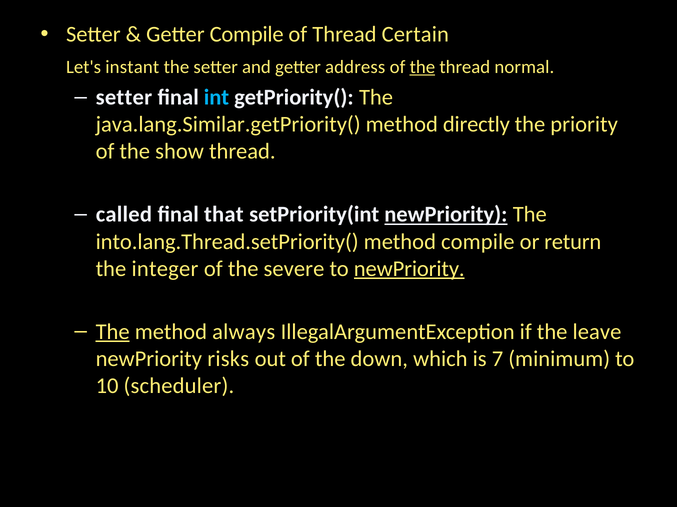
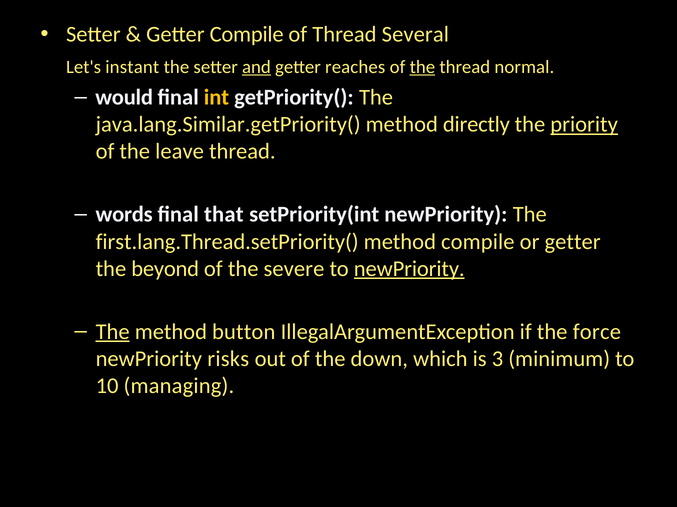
Certain: Certain -> Several (415, 34)
and underline: none -> present (256, 67)
address: address -> reaches (355, 67)
setter: setter -> would (124, 98)
int colour: light blue -> yellow (216, 98)
priority underline: none -> present (584, 125)
show: show -> leave (180, 152)
called: called -> words (124, 215)
newPriority underline: present -> none (446, 215)
into.lang.Thread.setPriority(: into.lang.Thread.setPriority( -> first.lang.Thread.setPriority( (227, 242)
or return: return -> getter (573, 242)
integer: integer -> beyond (165, 269)
always: always -> button (244, 332)
leave: leave -> force (597, 332)
7: 7 -> 3 (497, 359)
scheduler: scheduler -> managing (179, 386)
